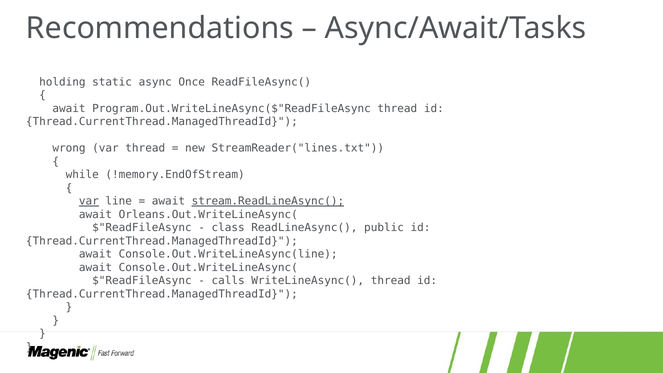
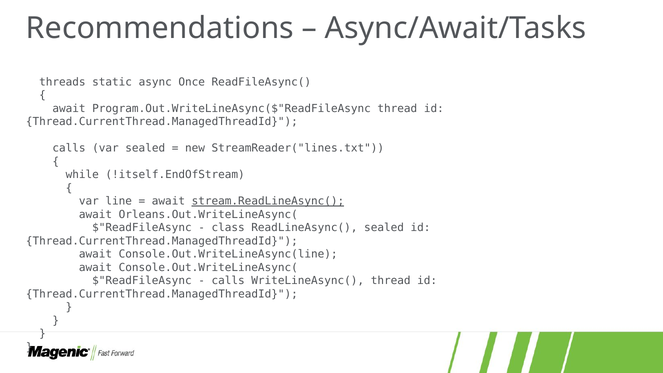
holding: holding -> threads (62, 82)
wrong: wrong -> calls (69, 148)
var thread: thread -> sealed (145, 148)
!memory.EndOfStream: !memory.EndOfStream -> !itself.EndOfStream (175, 175)
var underline: present -> none (89, 201)
ReadLineAsync( public: public -> sealed (384, 228)
